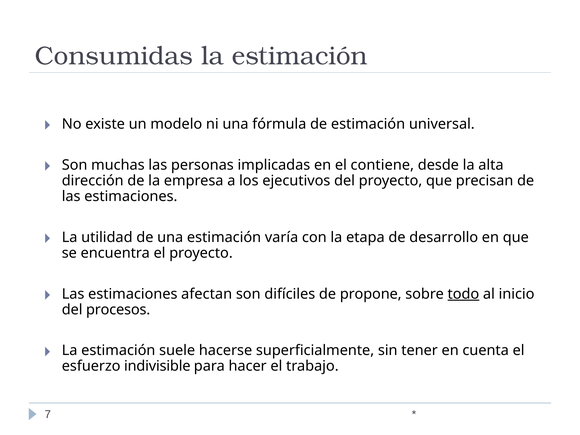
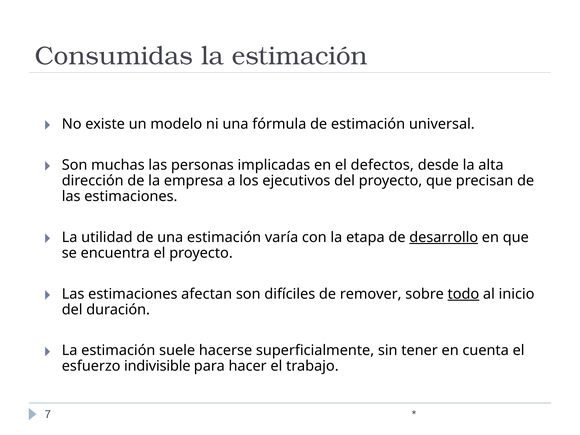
contiene: contiene -> defectos (382, 165)
desarrollo underline: none -> present (444, 237)
propone: propone -> remover (371, 294)
procesos: procesos -> duración (118, 310)
